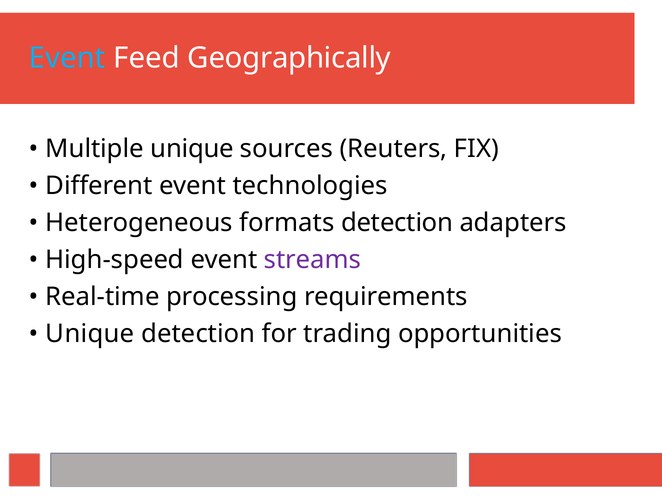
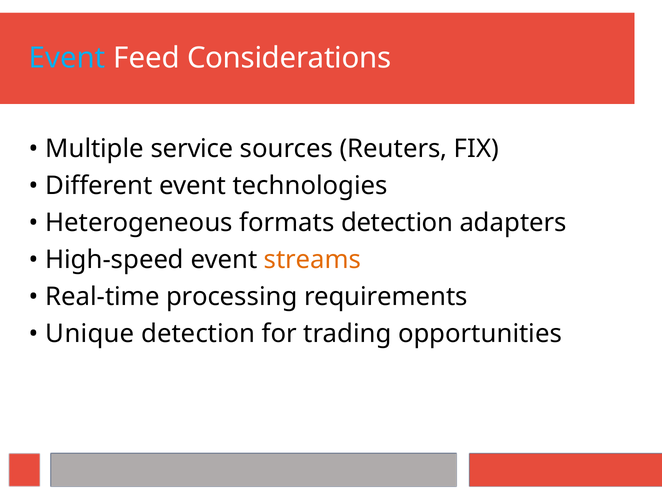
Geographically: Geographically -> Considerations (289, 58)
Multiple unique: unique -> service (192, 149)
streams colour: purple -> orange (312, 260)
